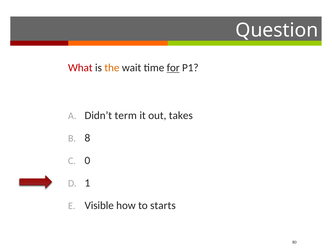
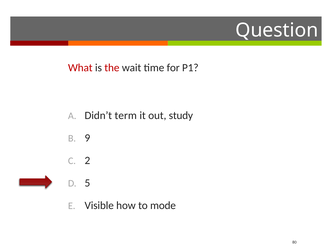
the colour: orange -> red (112, 68)
for underline: present -> none (173, 68)
takes: takes -> study (181, 116)
8: 8 -> 9 (87, 138)
0: 0 -> 2 (87, 161)
1: 1 -> 5 (87, 183)
starts: starts -> mode (163, 206)
